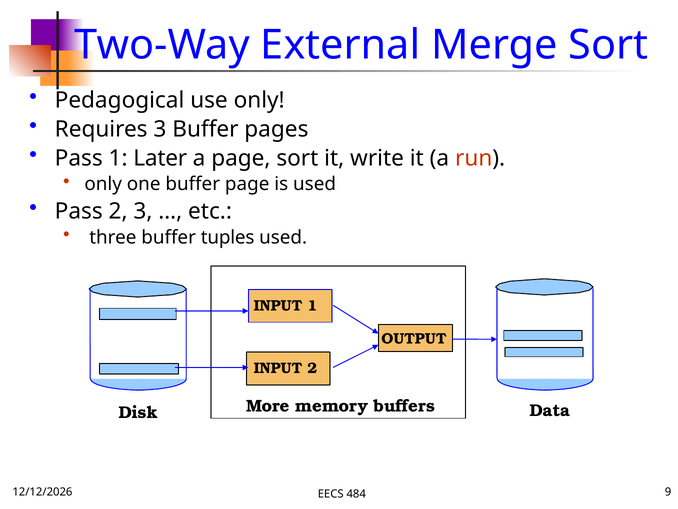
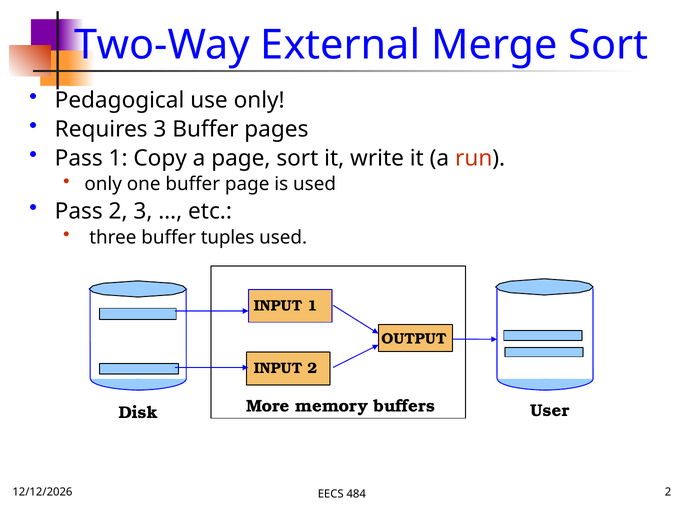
Later: Later -> Copy (160, 158)
Data: Data -> User (550, 410)
484 9: 9 -> 2 (668, 492)
